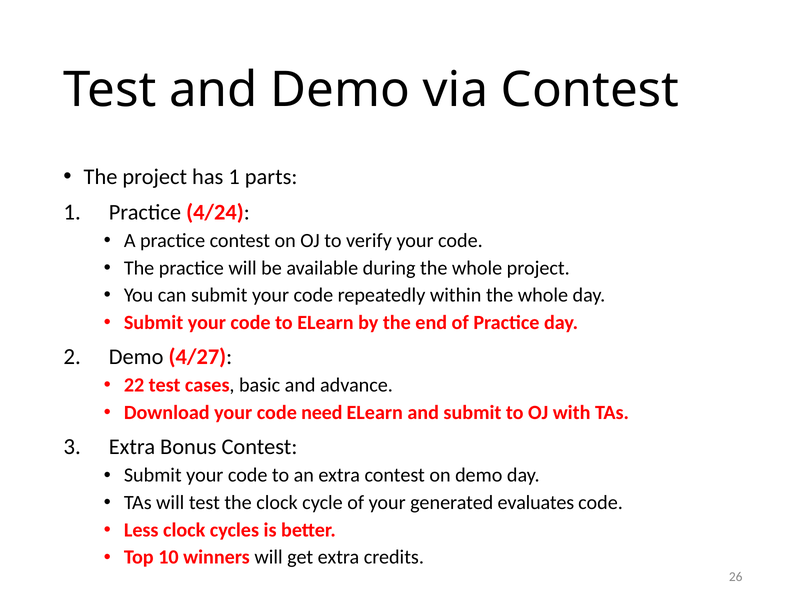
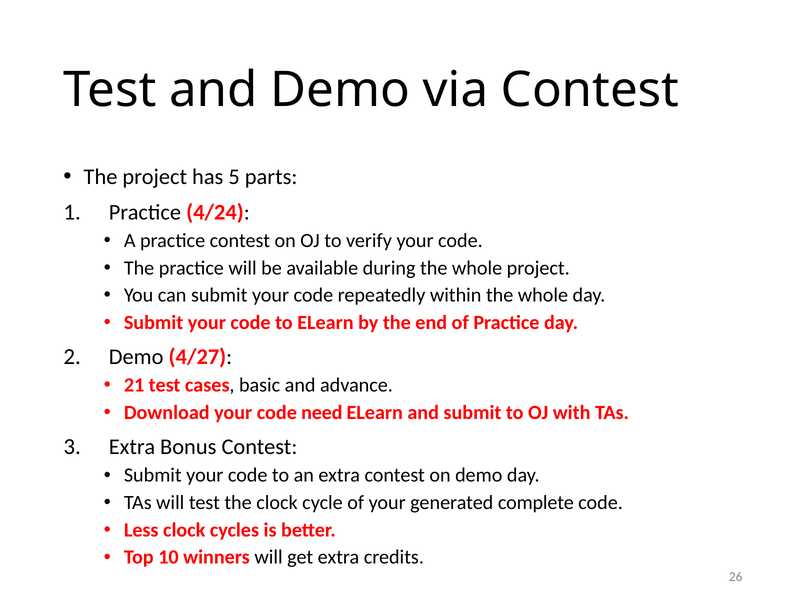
has 1: 1 -> 5 (234, 177)
22: 22 -> 21 (134, 386)
evaluates: evaluates -> complete (536, 503)
